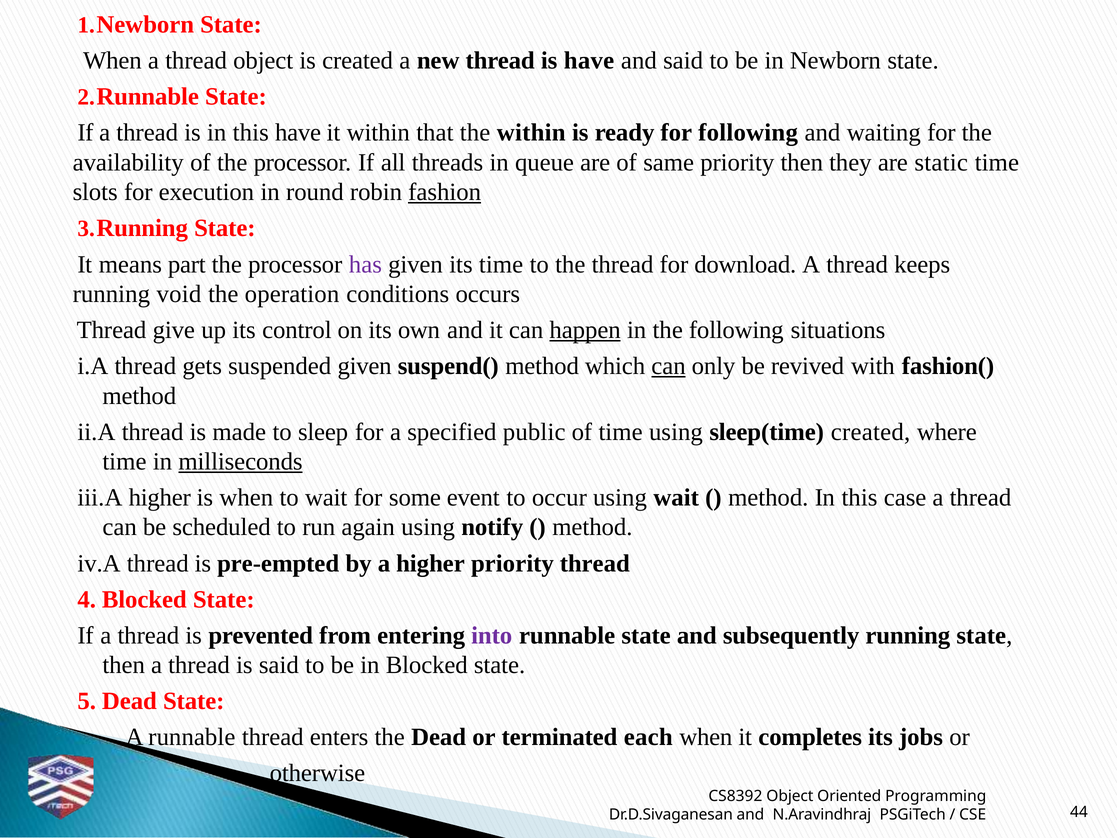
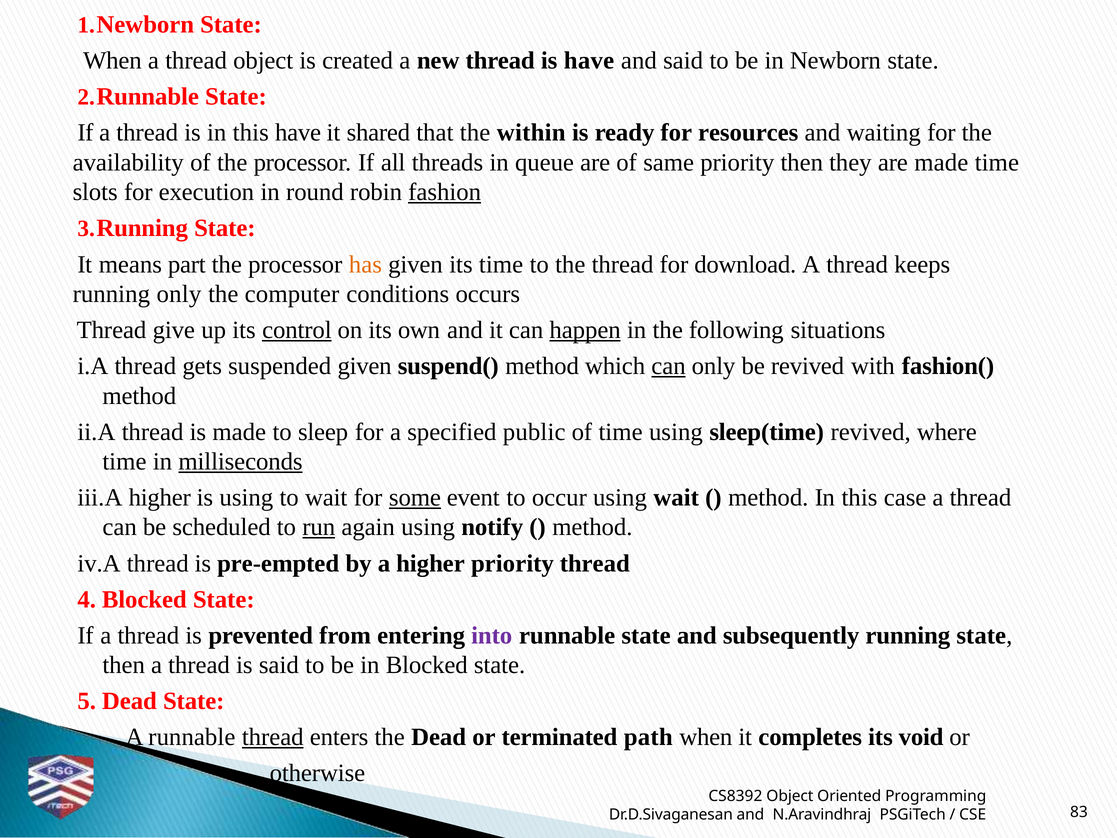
it within: within -> shared (378, 133)
for following: following -> resources (748, 133)
are static: static -> made (941, 162)
has colour: purple -> orange (365, 264)
running void: void -> only (179, 294)
operation: operation -> computer (292, 294)
control underline: none -> present (297, 330)
sleep(time created: created -> revived (871, 432)
is when: when -> using (246, 497)
some underline: none -> present (415, 497)
run underline: none -> present (319, 527)
thread underline: none -> present (273, 737)
each: each -> path (648, 737)
jobs: jobs -> void (921, 737)
44: 44 -> 83 (1079, 812)
